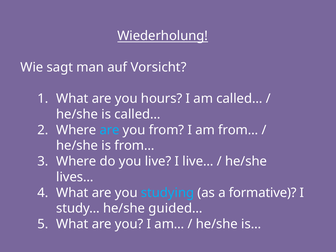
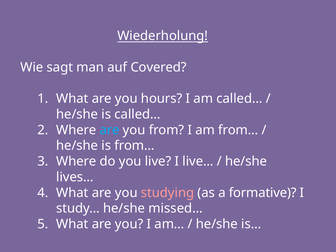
Vorsicht: Vorsicht -> Covered (159, 67)
studying colour: light blue -> pink (168, 193)
guided…: guided… -> missed… (176, 208)
